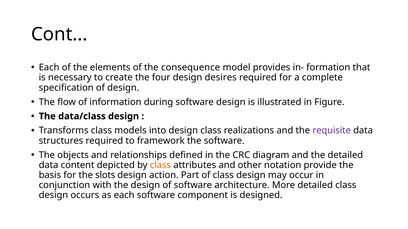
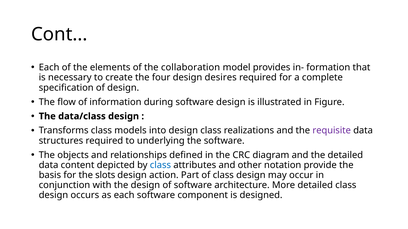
consequence: consequence -> collaboration (191, 68)
framework: framework -> underlying (161, 141)
class colour: orange -> blue (160, 165)
